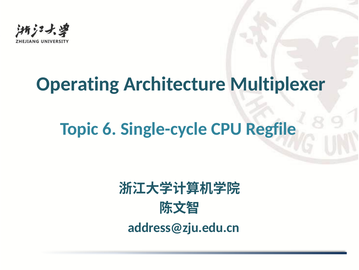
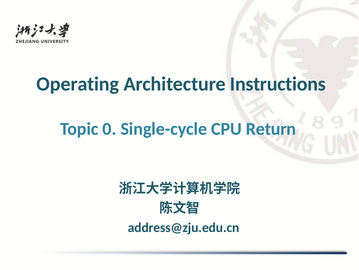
Multiplexer: Multiplexer -> Instructions (278, 84)
6: 6 -> 0 (109, 129)
Regfile: Regfile -> Return (271, 129)
